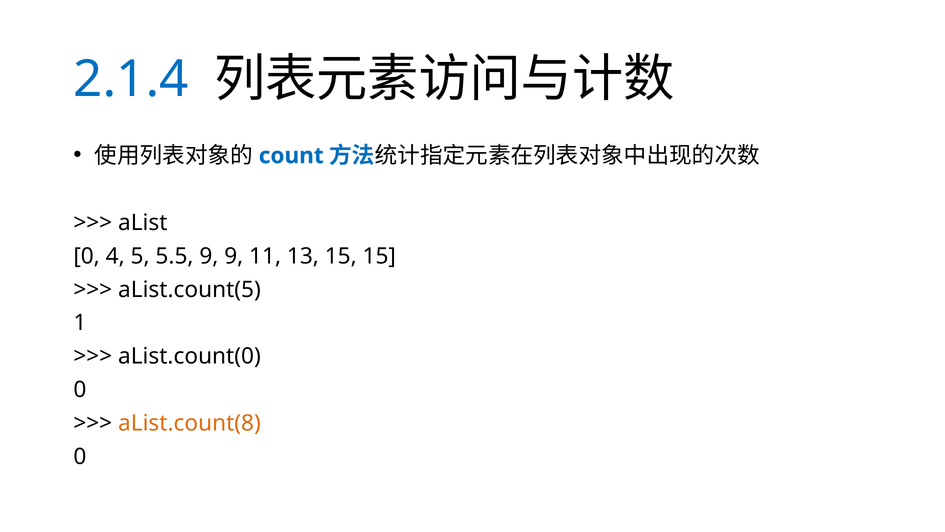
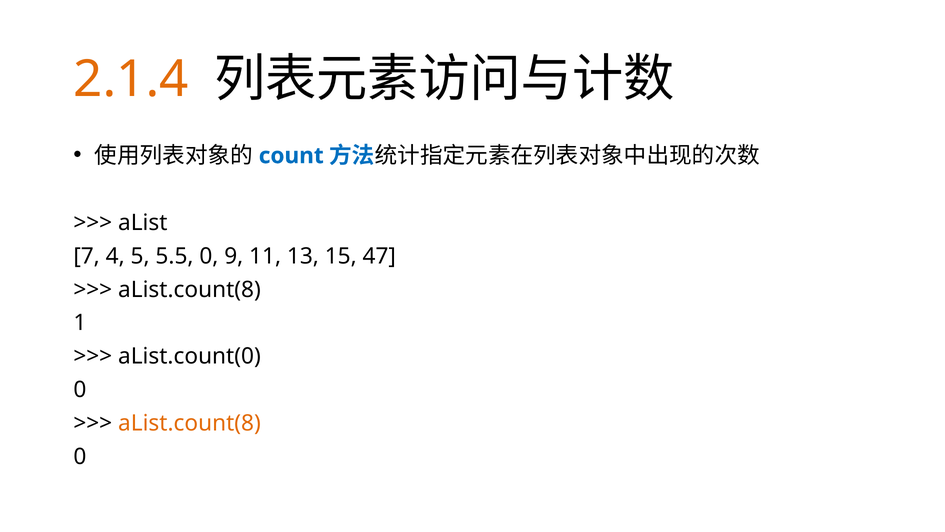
2.1.4 colour: blue -> orange (131, 79)
0: 0 -> 7 (87, 256)
5.5 9: 9 -> 0 (209, 256)
15 15: 15 -> 47 (379, 256)
aList.count(5: aList.count(5 -> aList.count(8 (189, 289)
